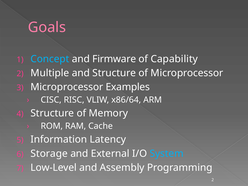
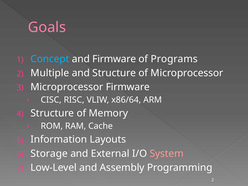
Capability: Capability -> Programs (174, 59)
Microprocessor Examples: Examples -> Firmware (128, 87)
Latency: Latency -> Layouts (108, 139)
System colour: light blue -> pink (167, 154)
